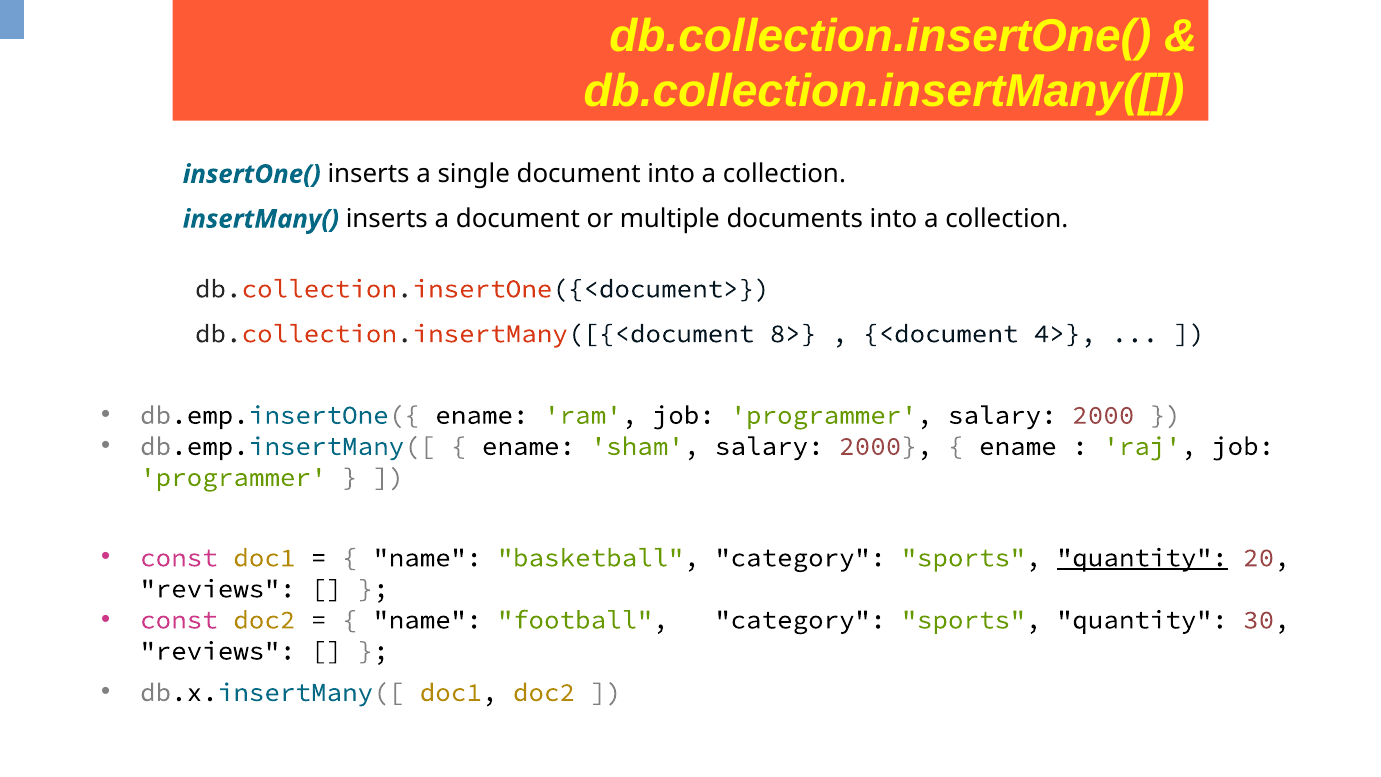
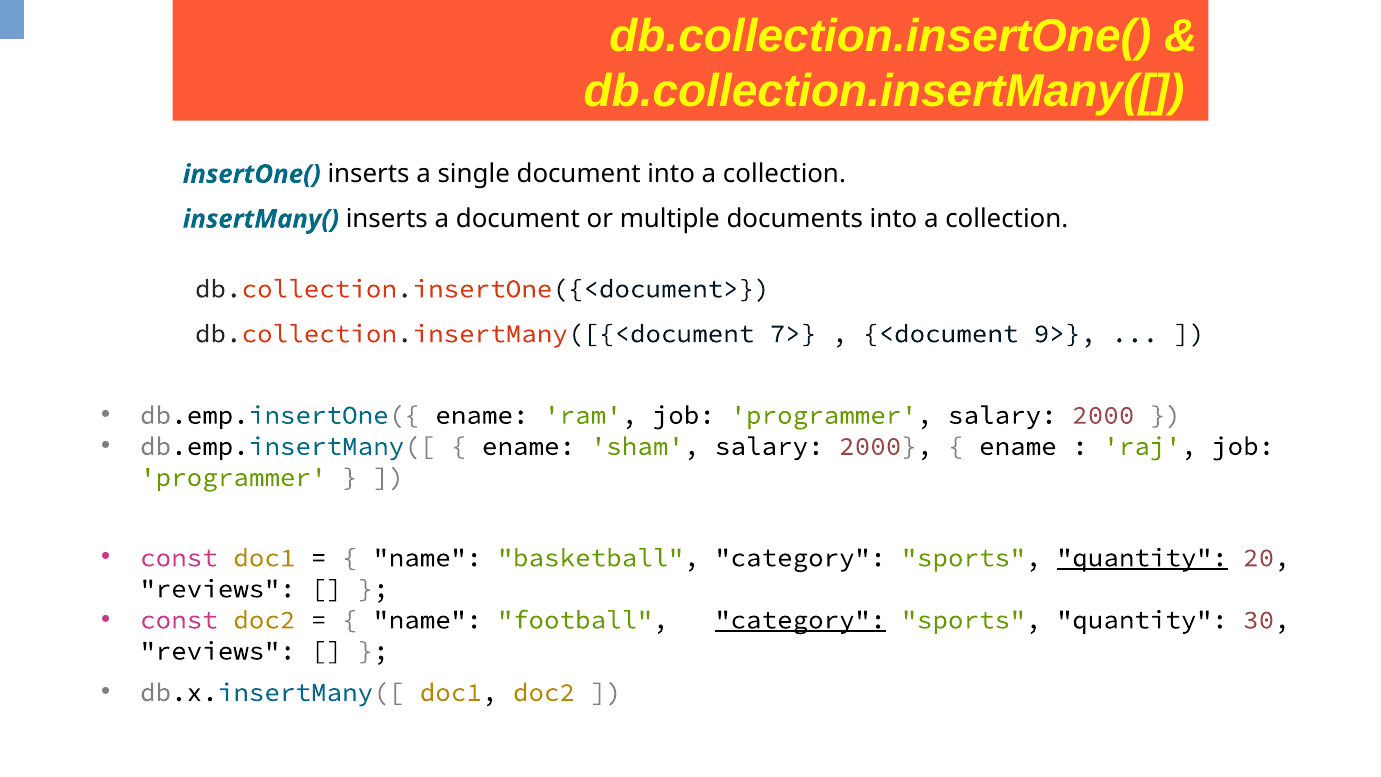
8>: 8> -> 7> (793, 334)
4>: 4> -> 9> (1065, 334)
category underline: none -> present (800, 620)
